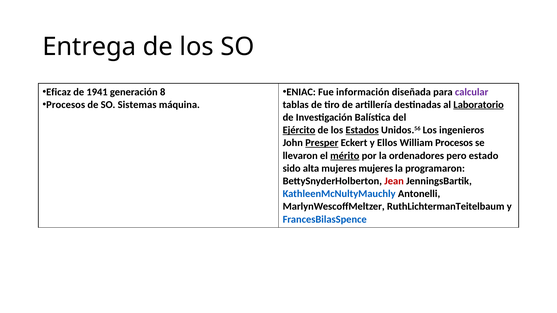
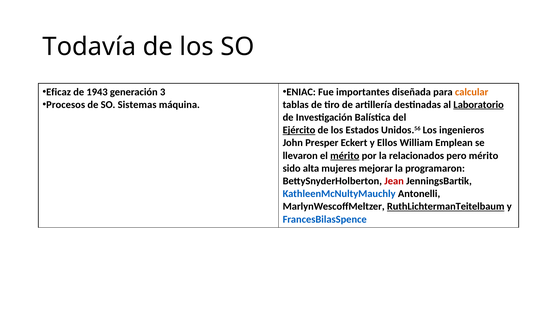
Entrega: Entrega -> Todavía (89, 47)
1941: 1941 -> 1943 (97, 92)
8: 8 -> 3 (163, 92)
información: información -> importantes (363, 92)
calcular colour: purple -> orange (472, 92)
Estados underline: present -> none (362, 130)
Presper underline: present -> none (322, 143)
William Procesos: Procesos -> Emplean (454, 143)
ordenadores: ordenadores -> relacionados (417, 156)
pero estado: estado -> mérito (484, 156)
mujeres mujeres: mujeres -> mejorar (376, 168)
RuthLichtermanTeitelbaum underline: none -> present (446, 207)
